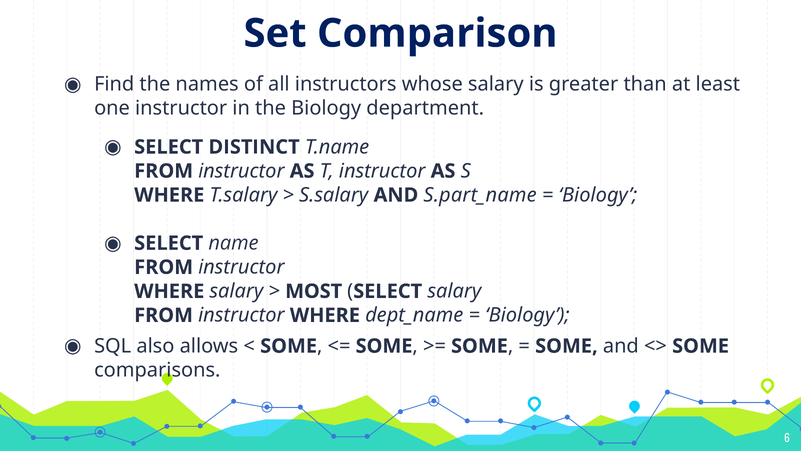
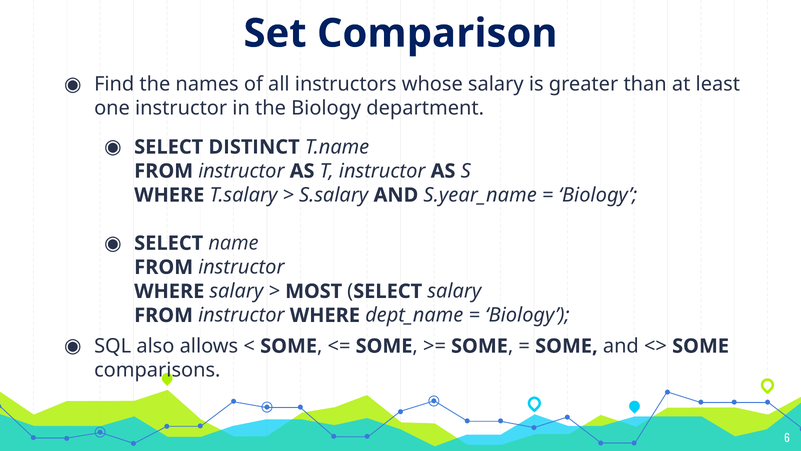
S.part_name: S.part_name -> S.year_name (480, 195)
